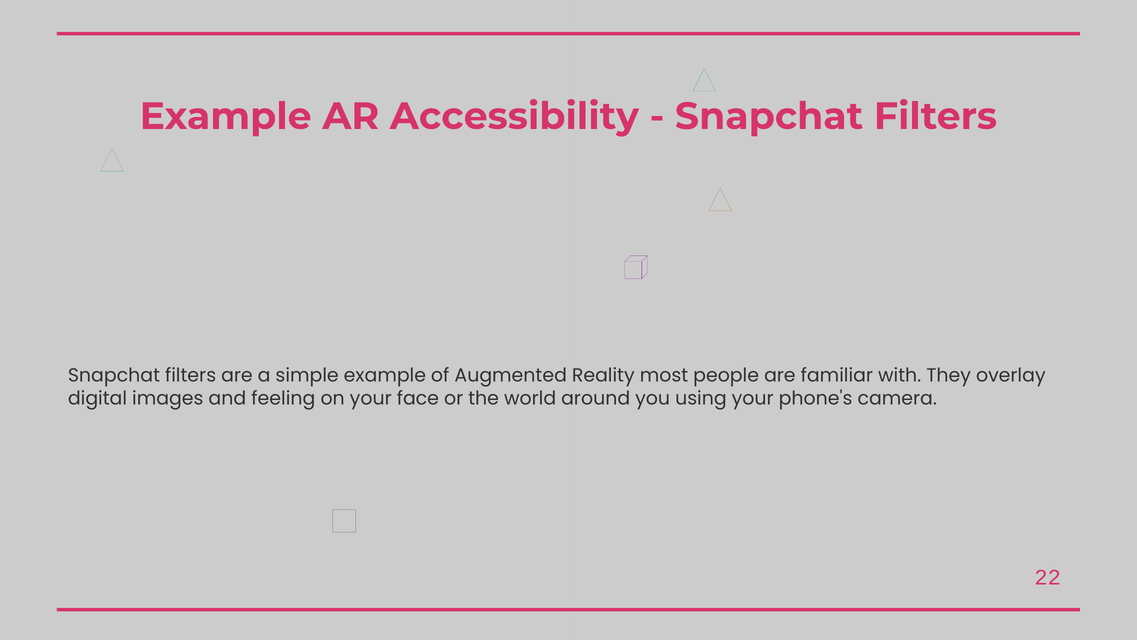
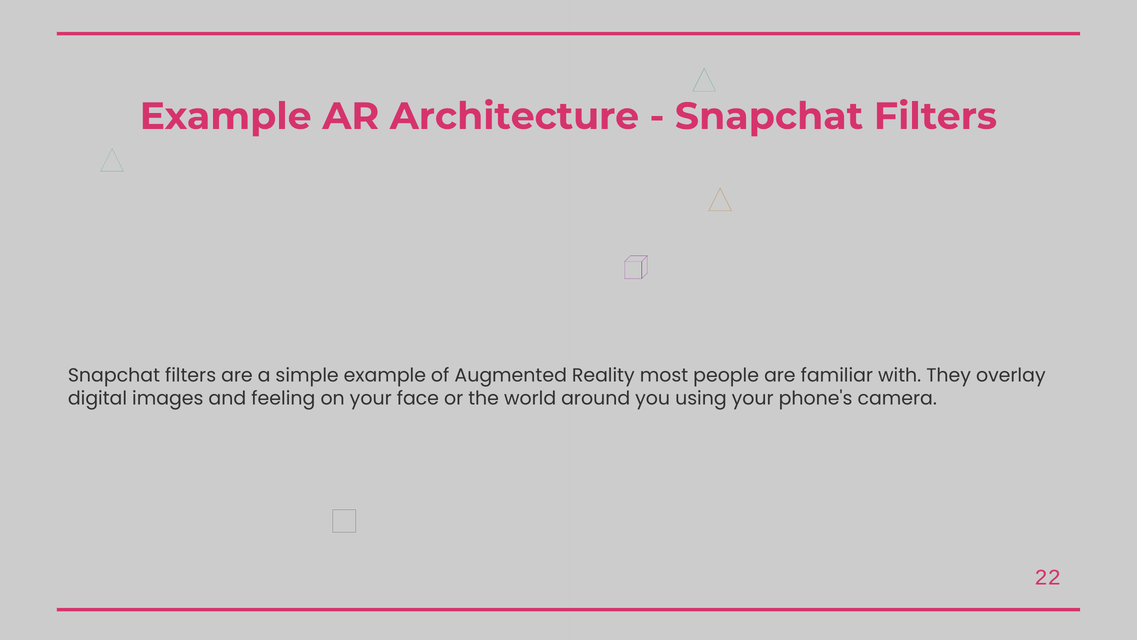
Accessibility: Accessibility -> Architecture (514, 116)
